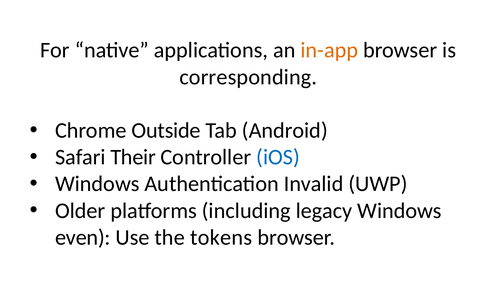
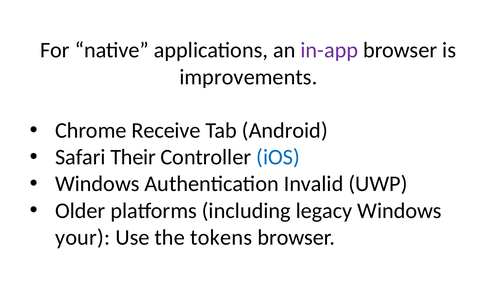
in-app colour: orange -> purple (329, 50)
corresponding: corresponding -> improvements (248, 77)
Outside: Outside -> Receive (166, 130)
even: even -> your (83, 237)
